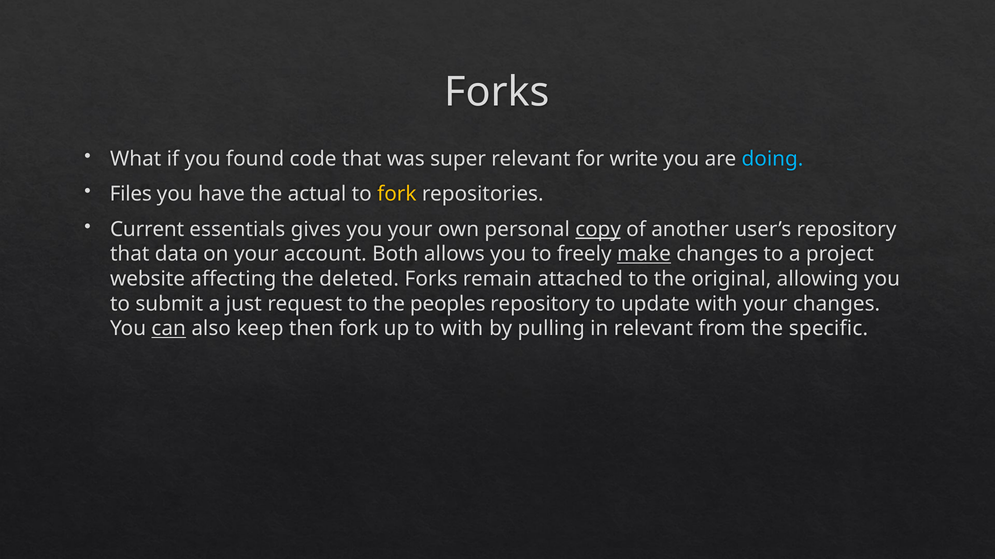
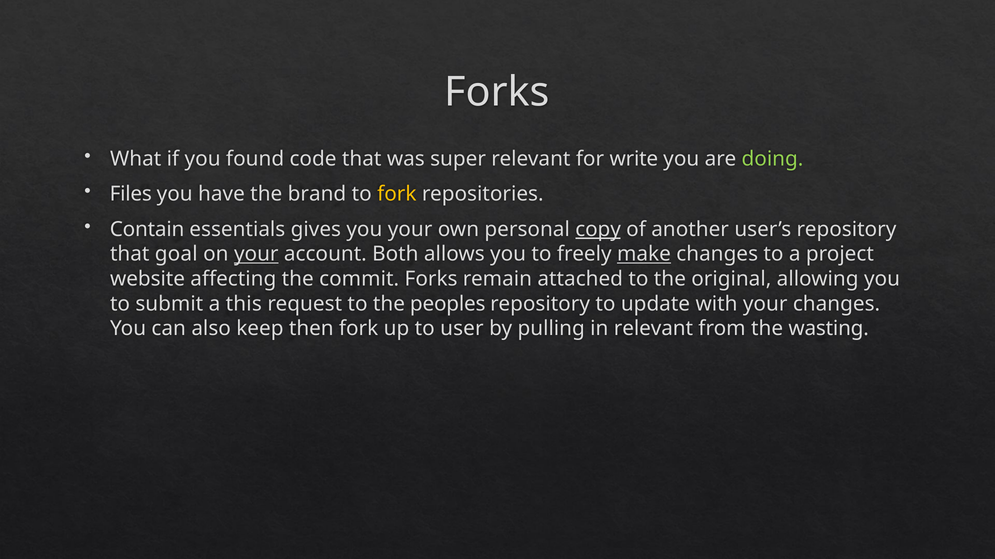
doing colour: light blue -> light green (772, 159)
actual: actual -> brand (317, 194)
Current: Current -> Contain (147, 230)
data: data -> goal (176, 254)
your underline: none -> present (256, 254)
deleted: deleted -> commit (359, 279)
just: just -> this (244, 304)
can underline: present -> none (169, 329)
to with: with -> user (462, 329)
specific: specific -> wasting (829, 329)
